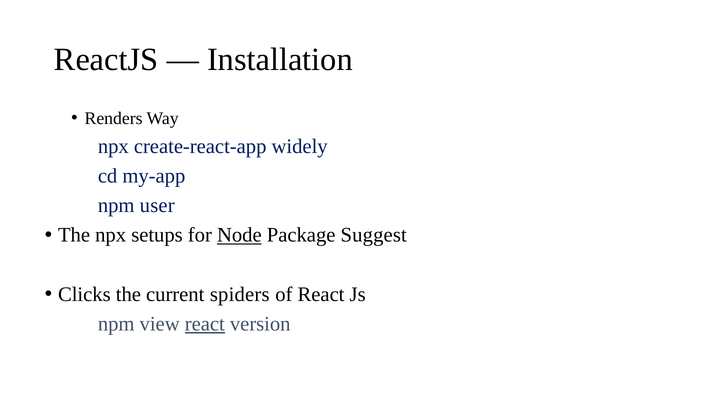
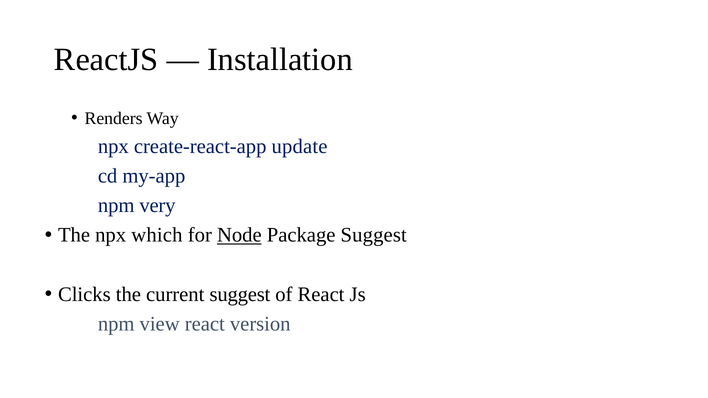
widely: widely -> update (300, 146)
user: user -> very (157, 206)
setups: setups -> which (157, 235)
current spiders: spiders -> suggest (240, 295)
react underline: present -> none (205, 324)
